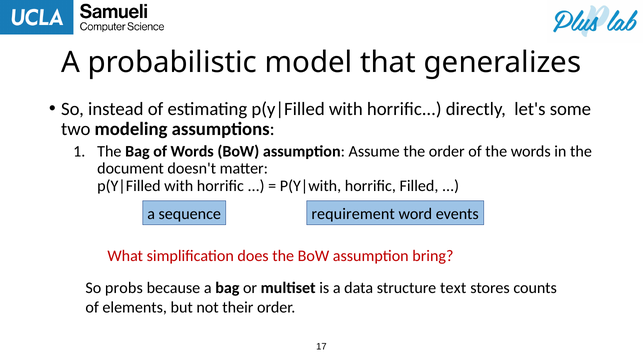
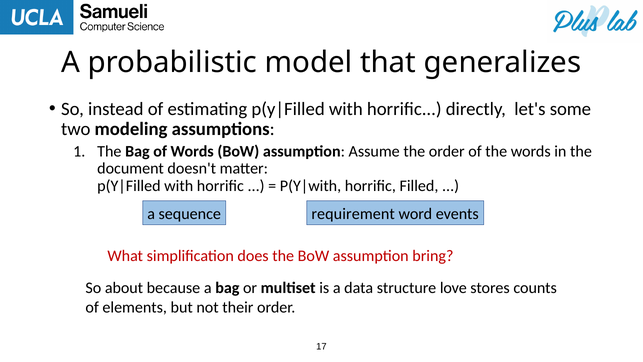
probs: probs -> about (124, 288)
text: text -> love (453, 288)
